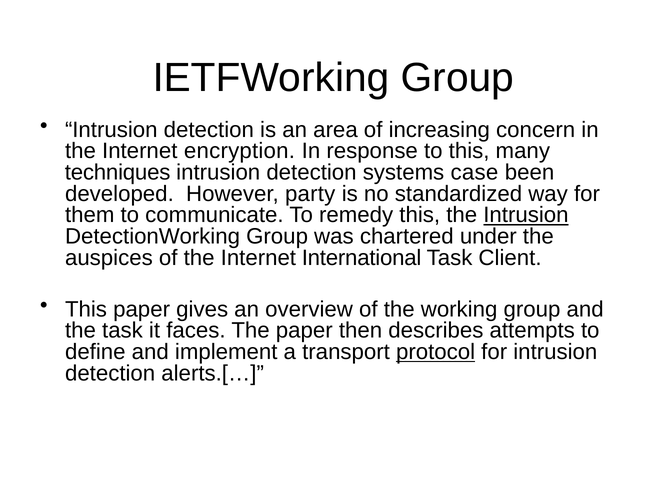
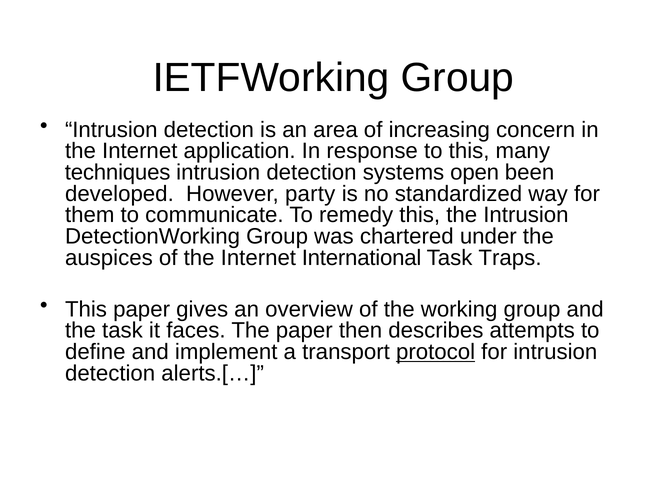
encryption: encryption -> application (240, 151)
case: case -> open (475, 172)
Intrusion underline: present -> none (526, 215)
Client: Client -> Traps (510, 258)
